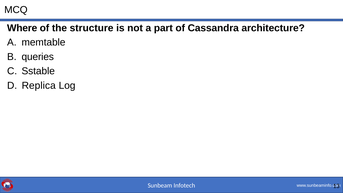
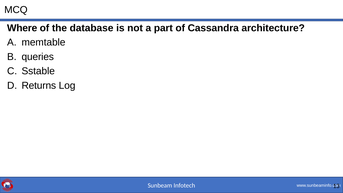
structure: structure -> database (92, 28)
Replica: Replica -> Returns (39, 85)
